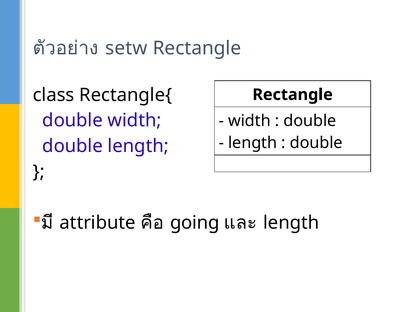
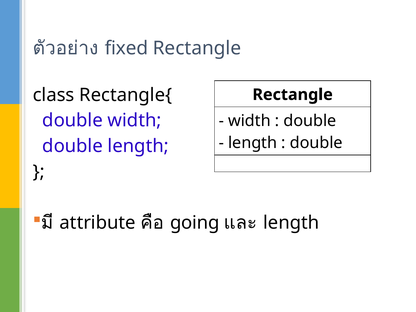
setw: setw -> fixed (126, 48)
